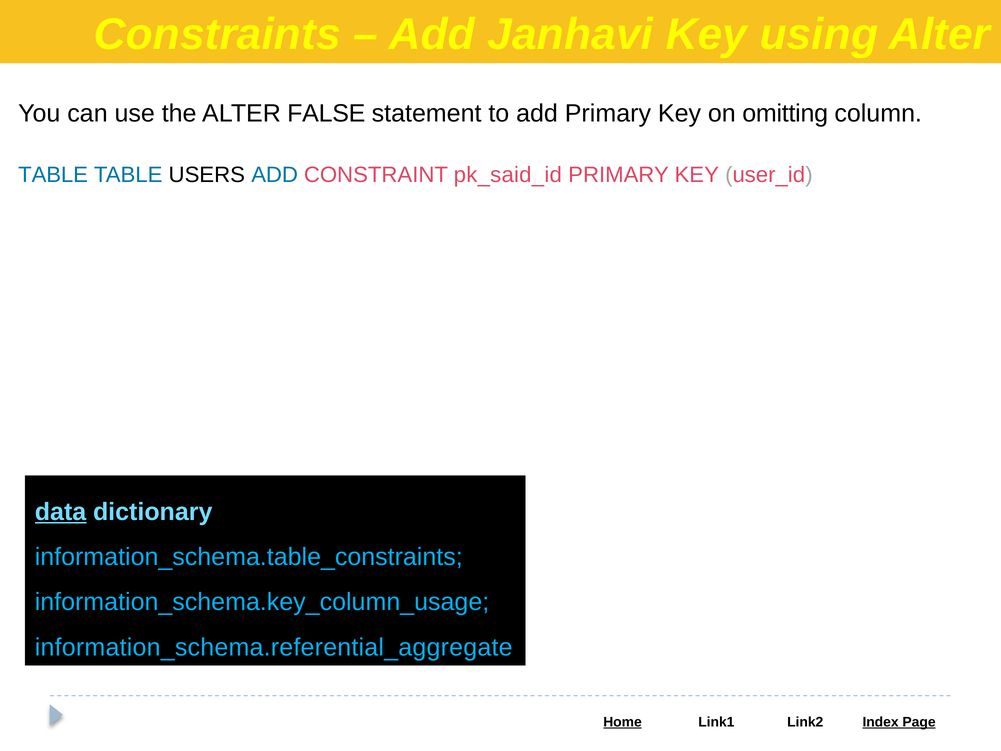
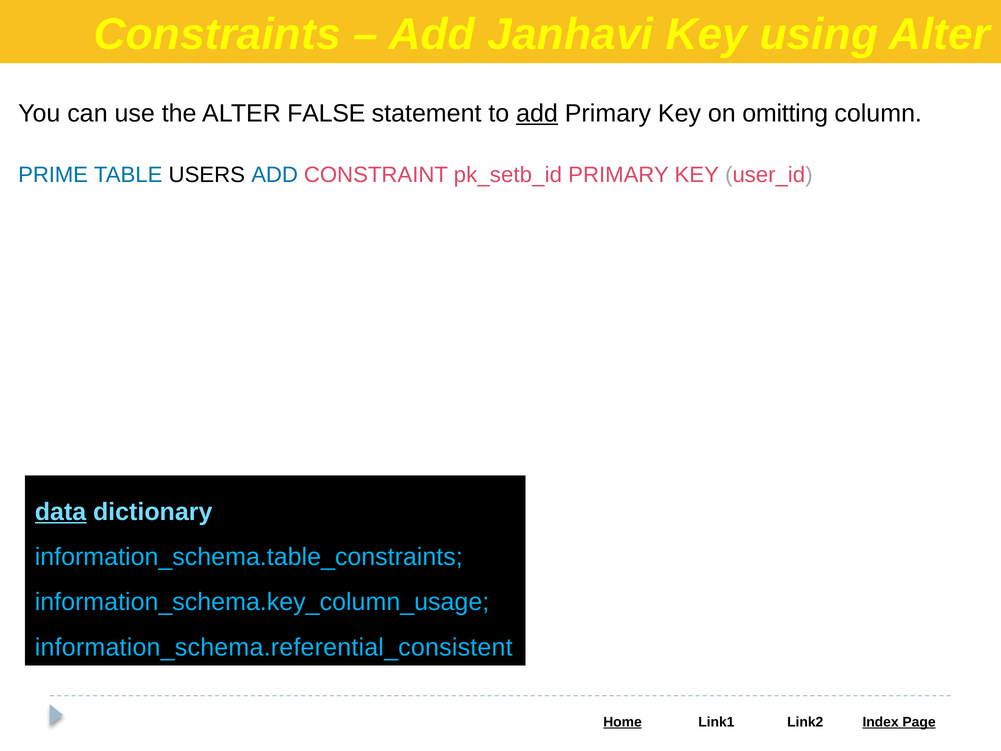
add underline: none -> present (537, 113)
TABLE: TABLE -> PRIME (53, 175)
pk_said_id: pk_said_id -> pk_setb_id (508, 175)
information_schema.referential_aggregate: information_schema.referential_aggregate -> information_schema.referential_consistent (274, 647)
